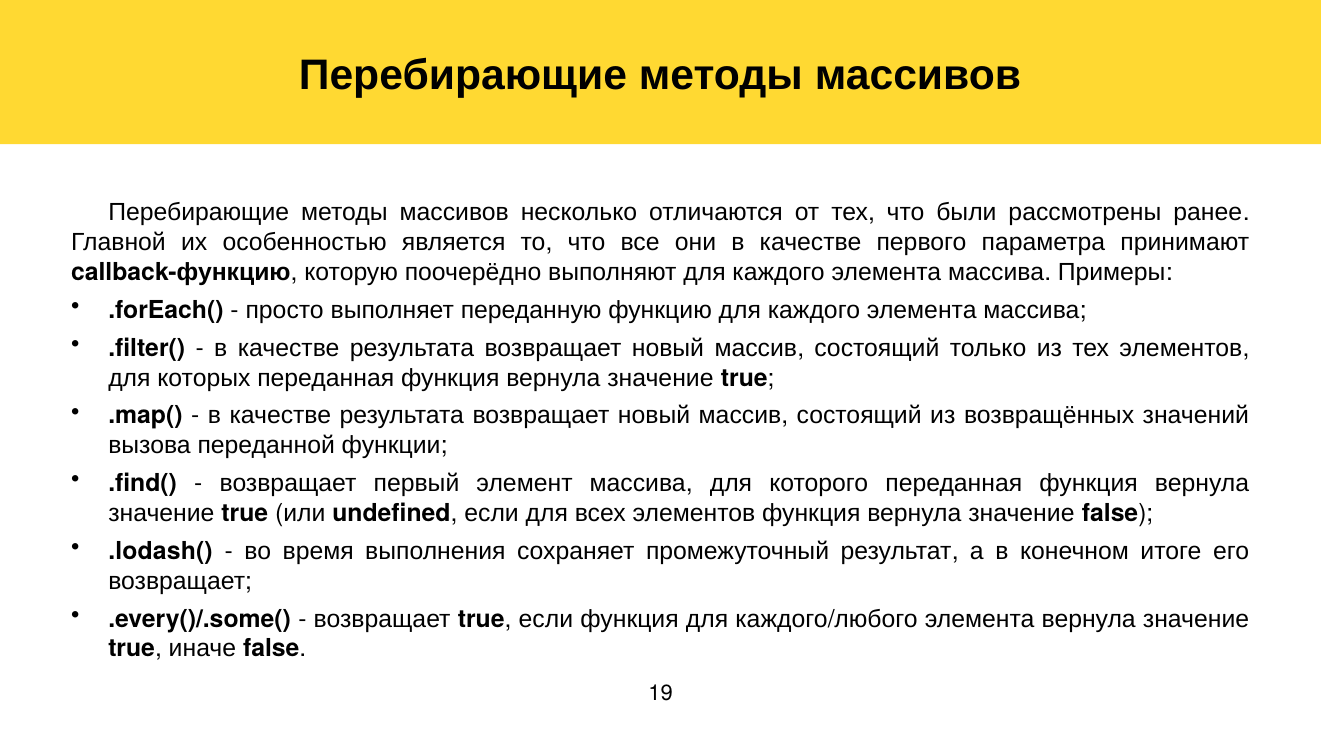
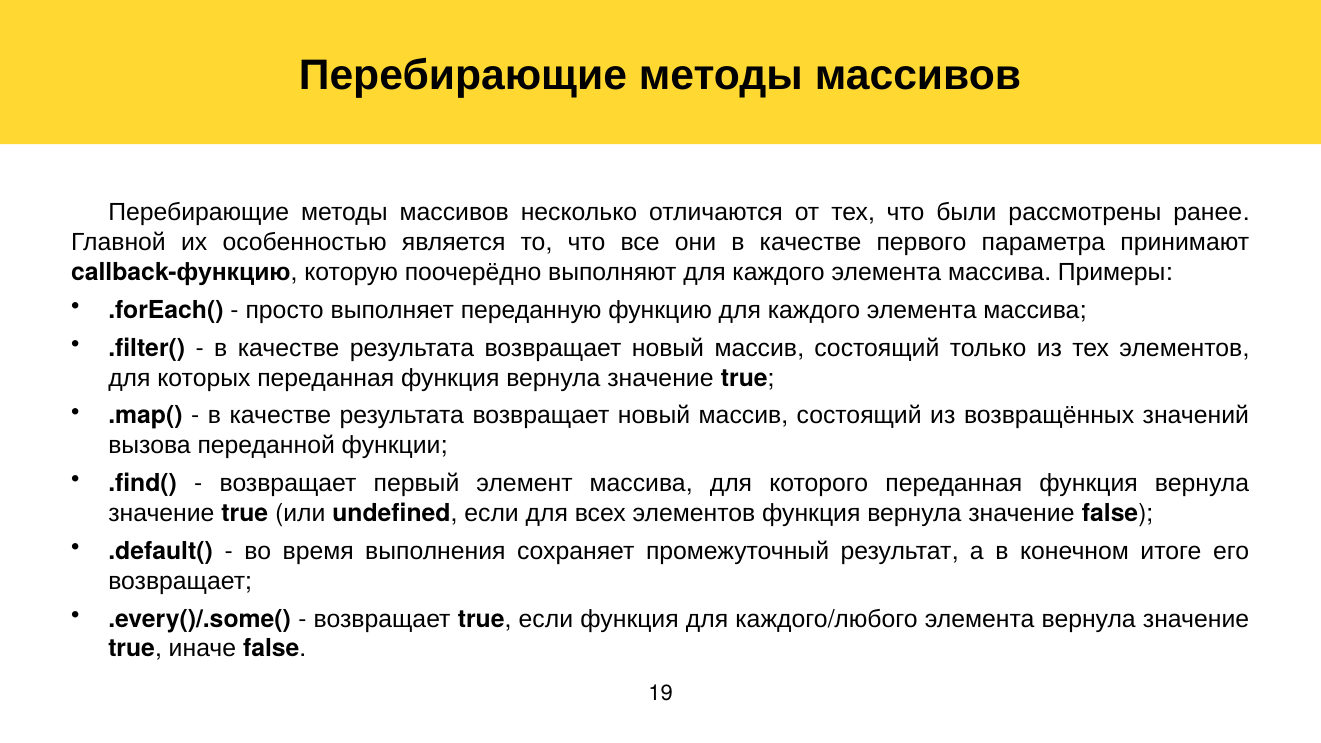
.lodash(: .lodash( -> .default( (161, 551)
